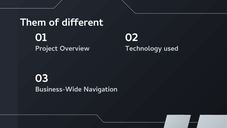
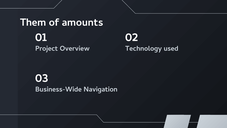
different: different -> amounts (82, 22)
